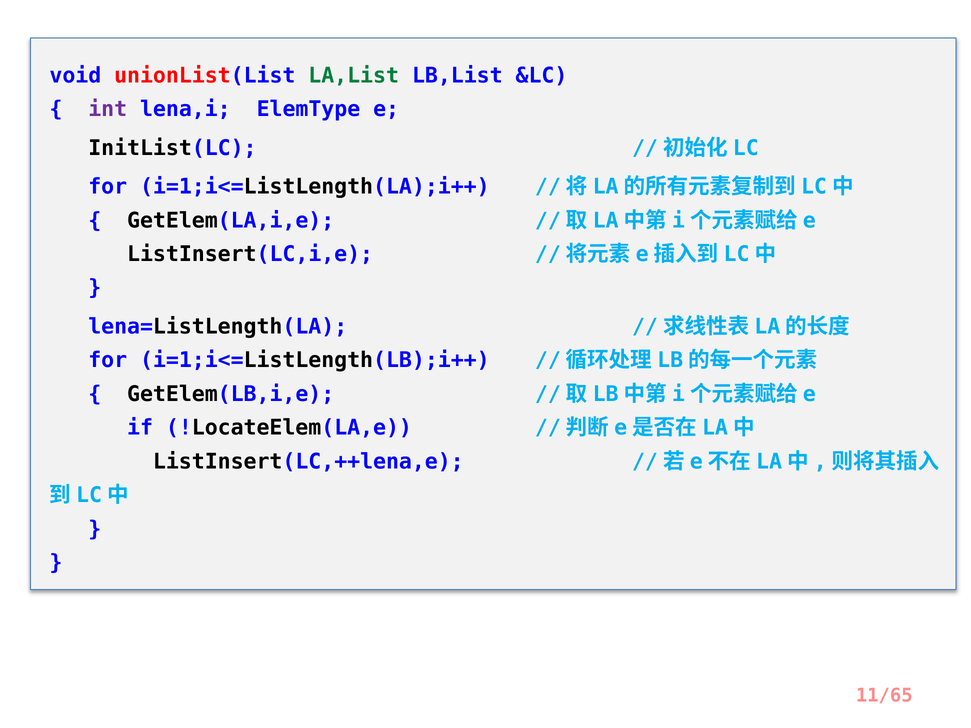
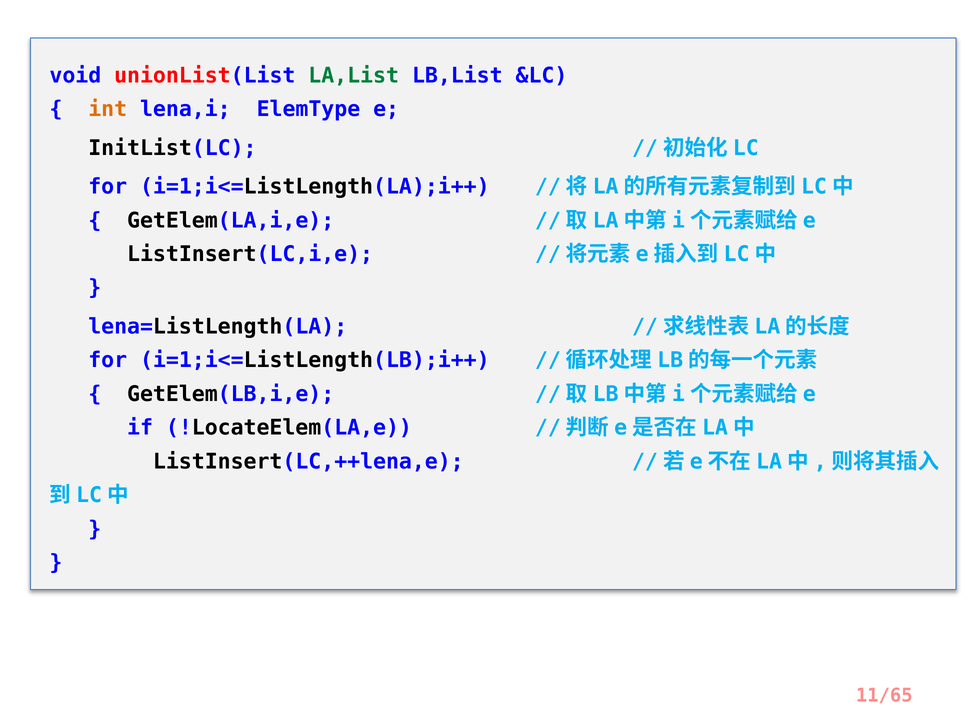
int colour: purple -> orange (108, 109)
